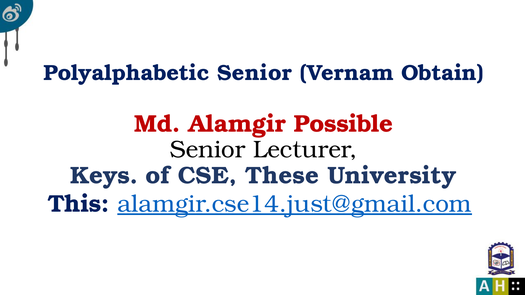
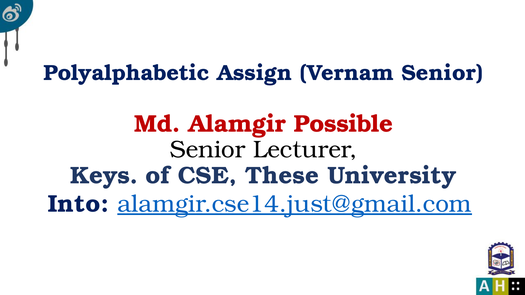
Polyalphabetic Senior: Senior -> Assign (255, 73)
Vernam Obtain: Obtain -> Senior (442, 73)
This: This -> Into (78, 204)
